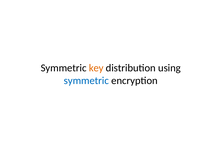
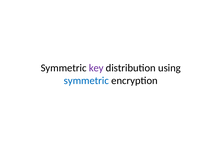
key colour: orange -> purple (96, 68)
